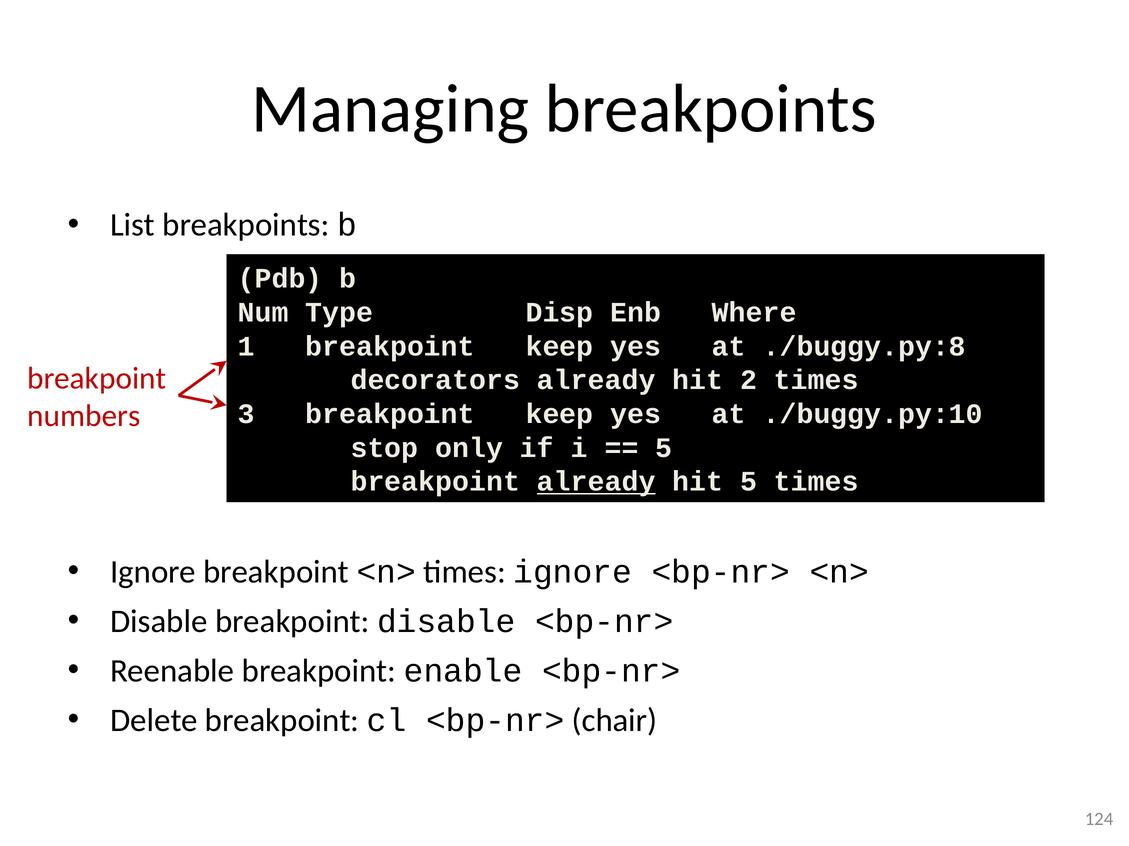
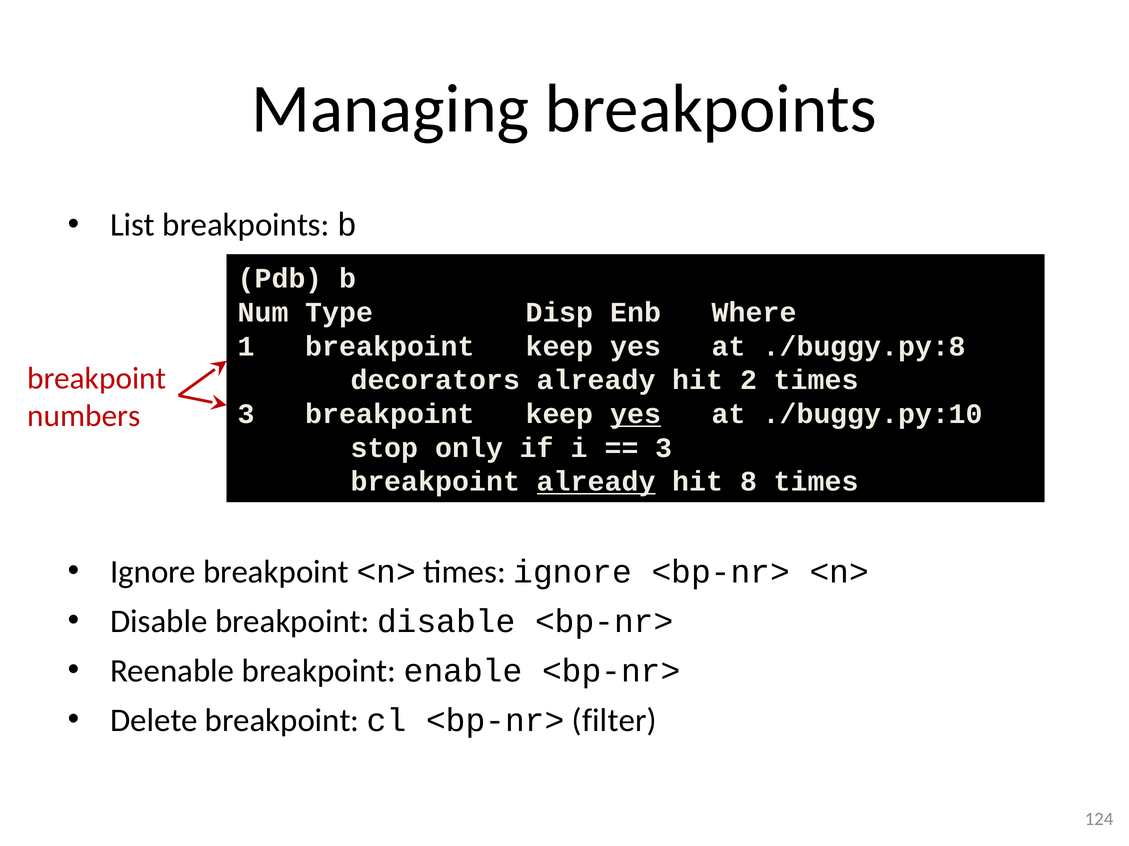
yes underline: none -> present (636, 414)
5: 5 -> 3 (664, 448)
hit 5: 5 -> 8 (749, 482)
chair: chair -> filter (614, 721)
